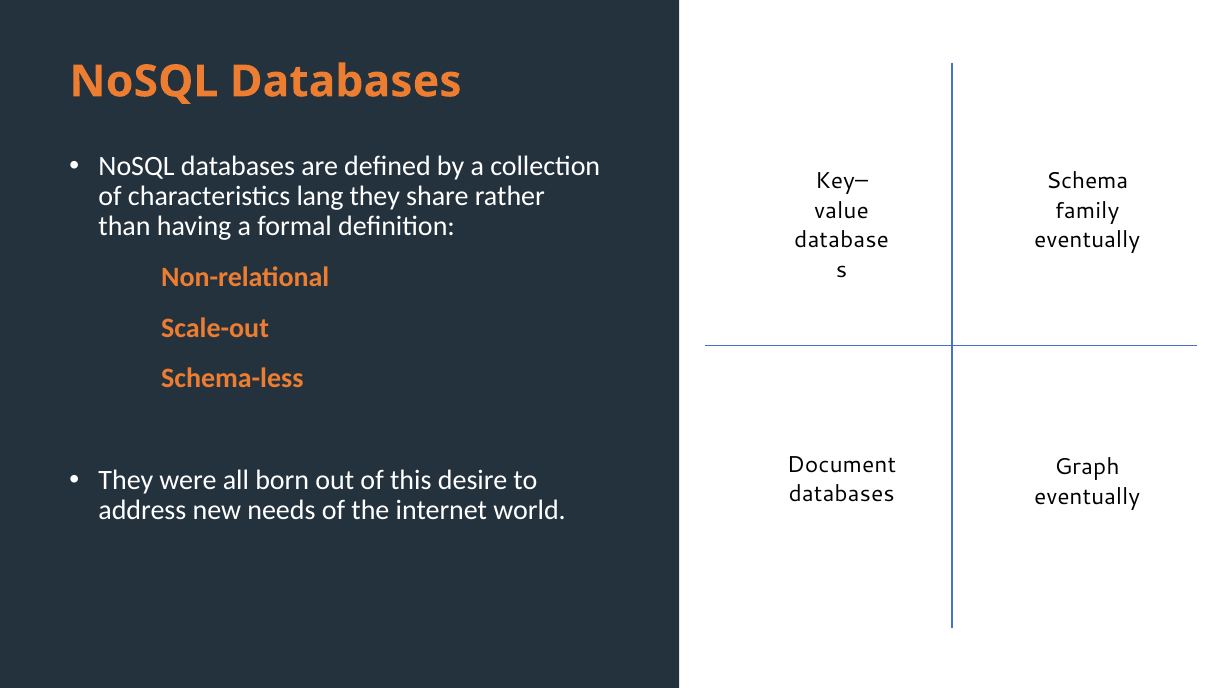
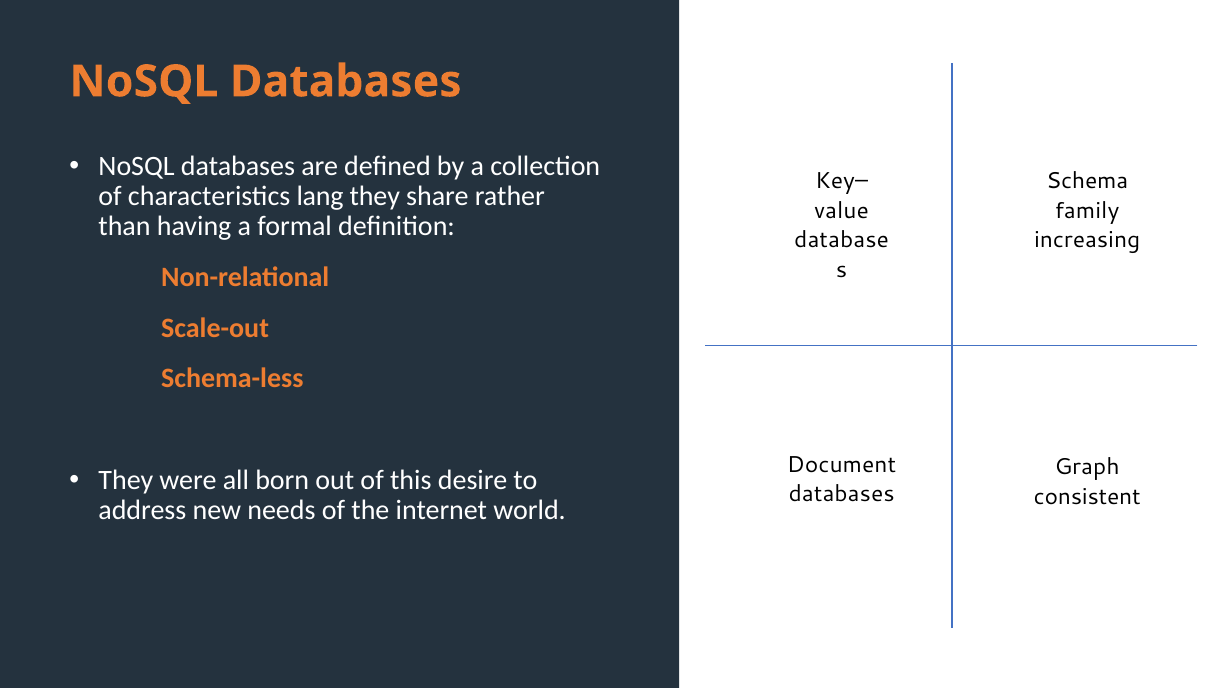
eventually: eventually -> increasing (1087, 240)
eventually: eventually -> consistent (1087, 496)
